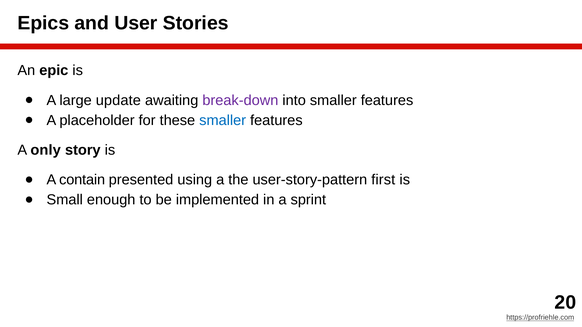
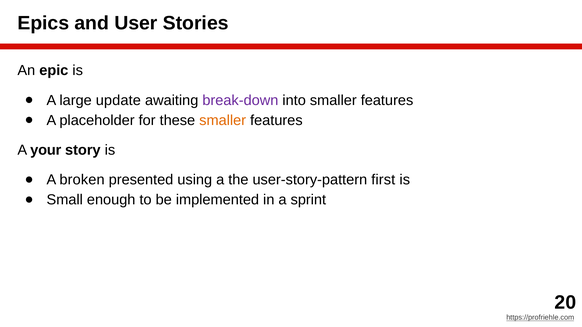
smaller colour: blue -> orange (223, 120)
only: only -> your (46, 150)
contain: contain -> broken (82, 180)
